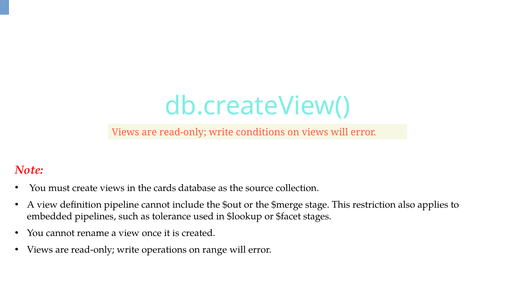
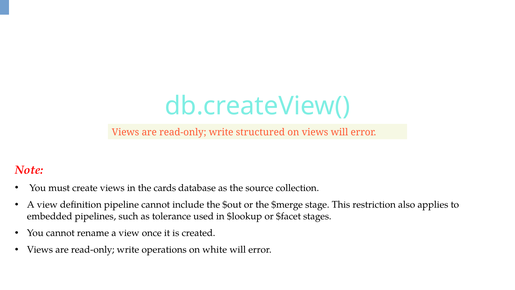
conditions: conditions -> structured (260, 132)
range: range -> white (215, 249)
